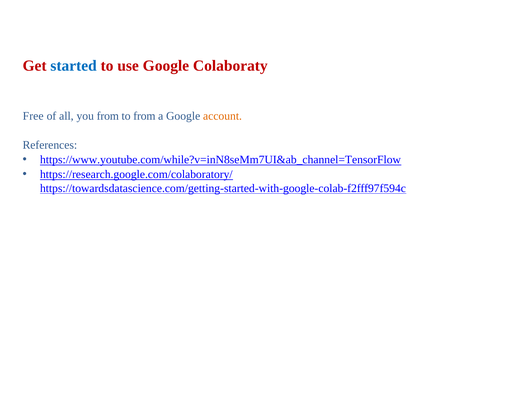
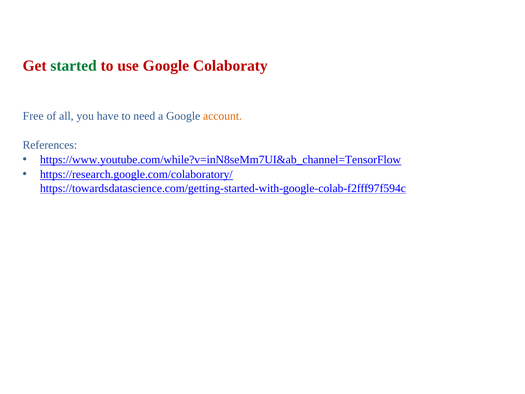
started colour: blue -> green (74, 66)
you from: from -> have (108, 116)
to from: from -> need (144, 116)
